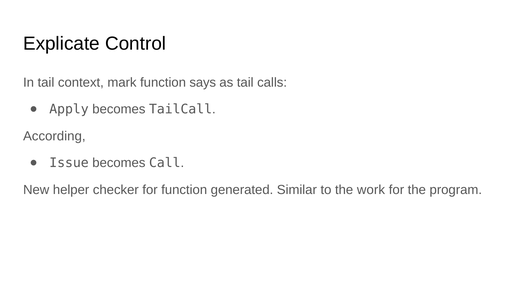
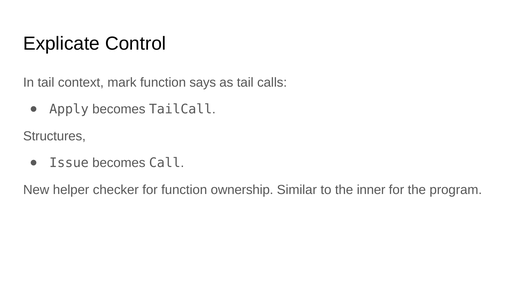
According: According -> Structures (54, 136)
generated: generated -> ownership (242, 190)
work: work -> inner (371, 190)
